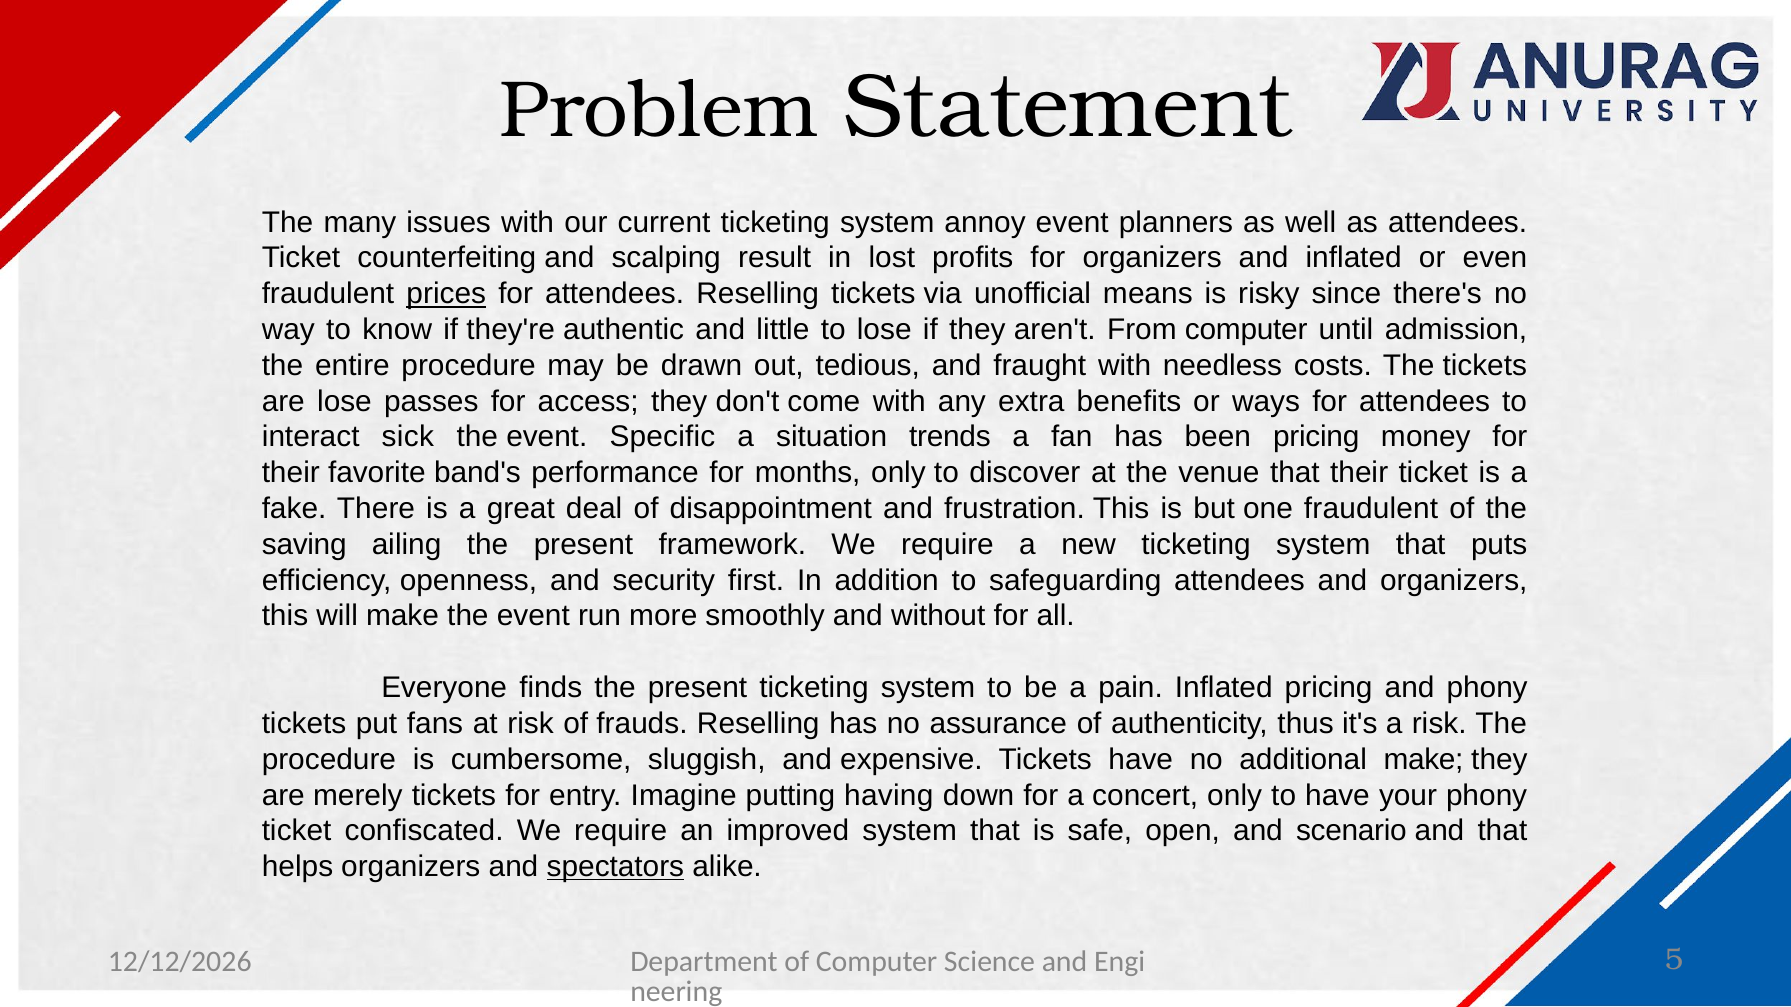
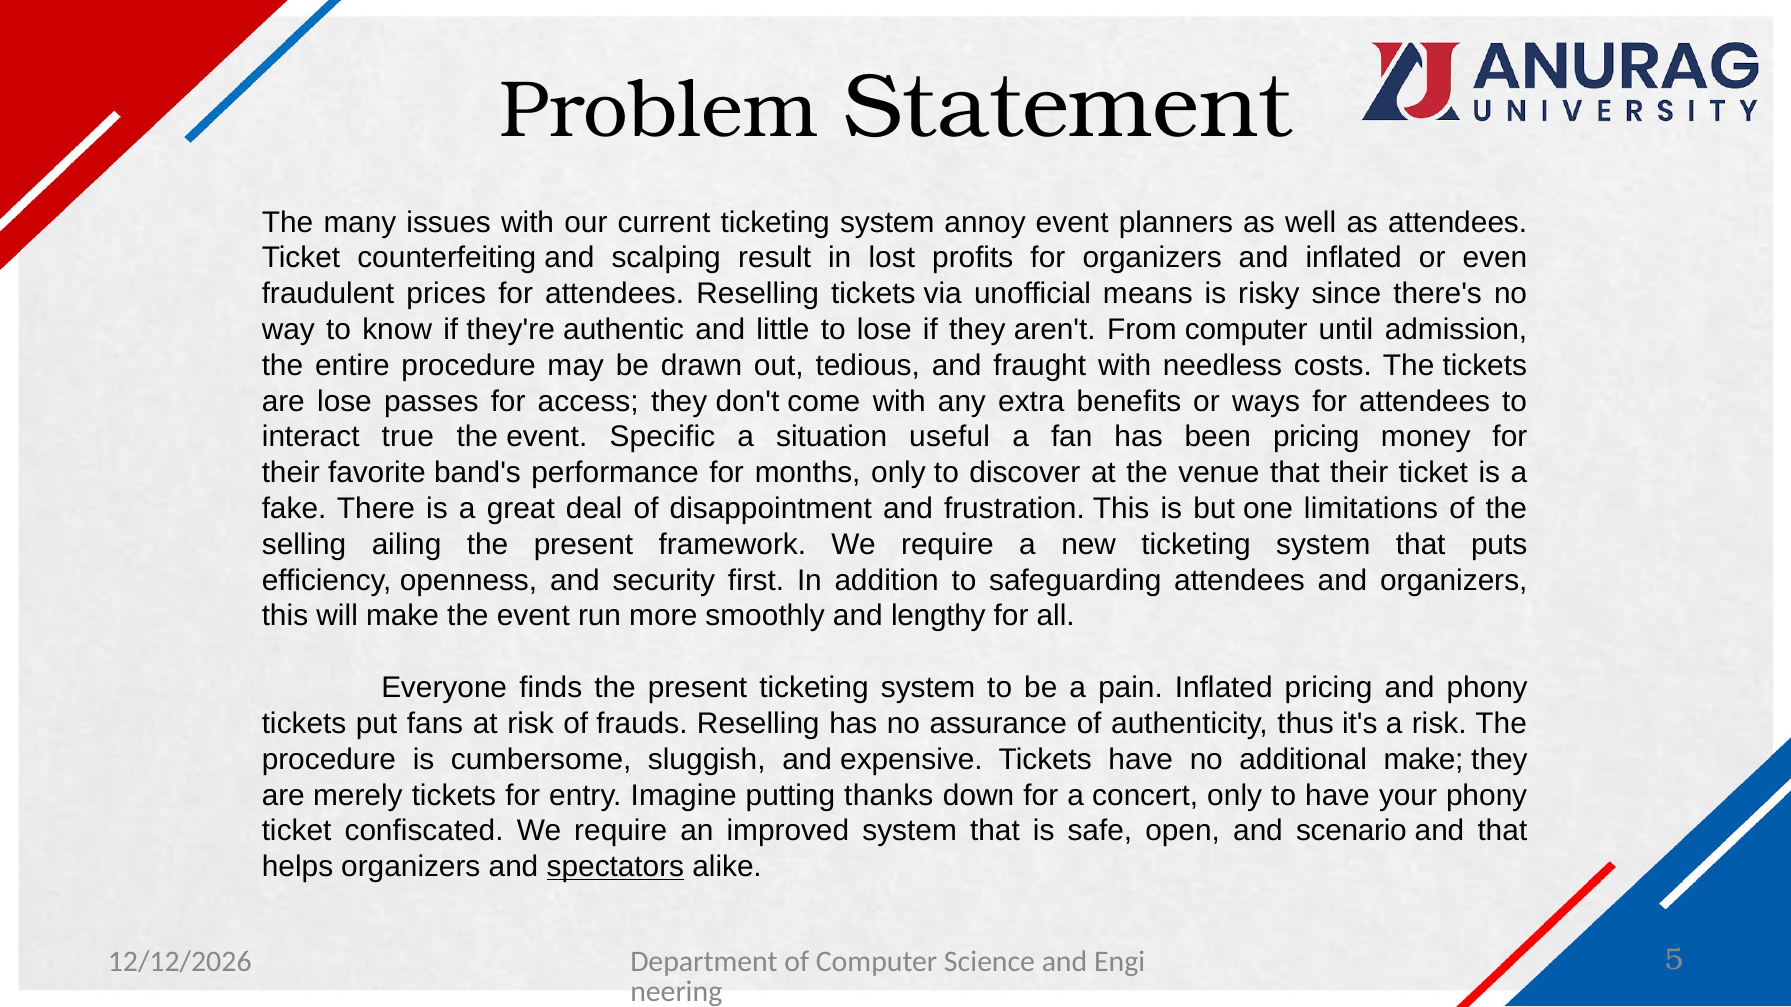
prices underline: present -> none (446, 294)
sick: sick -> true (408, 437)
trends: trends -> useful (950, 437)
one fraudulent: fraudulent -> limitations (1371, 509)
saving: saving -> selling (304, 545)
without: without -> lengthy (938, 616)
having: having -> thanks (889, 796)
